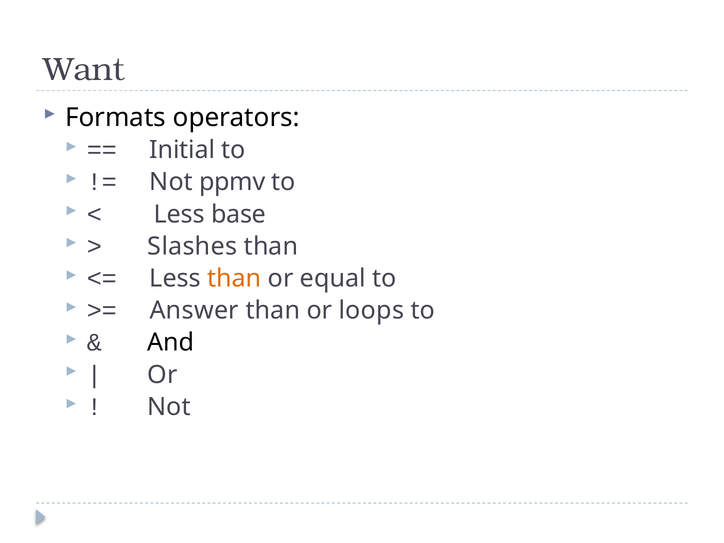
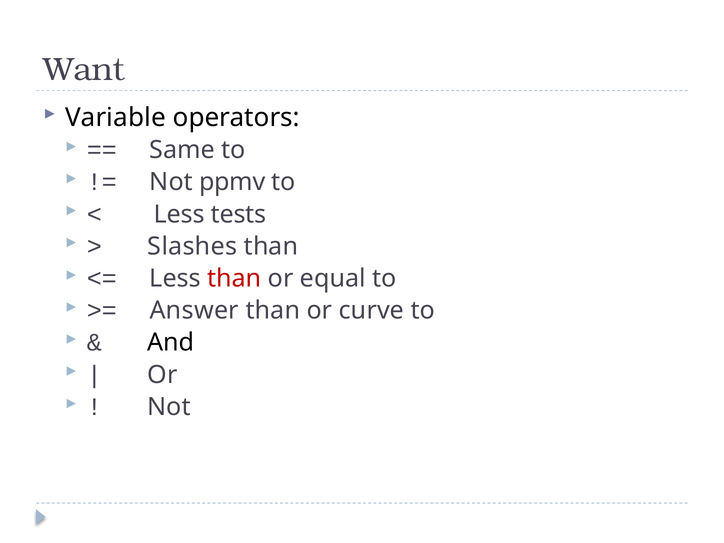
Formats: Formats -> Variable (115, 118)
Initial: Initial -> Same (182, 150)
base: base -> tests (239, 214)
than colour: orange -> red (234, 278)
loops: loops -> curve (371, 311)
